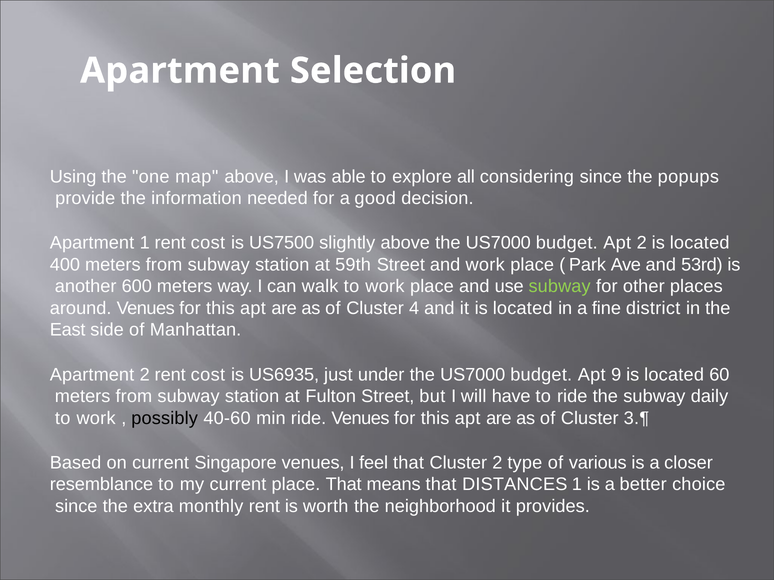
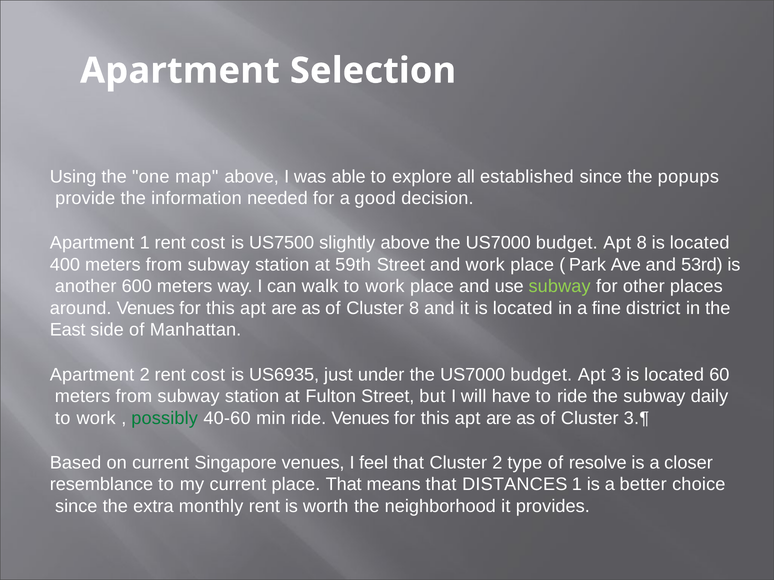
considering: considering -> established (527, 177)
Apt 2: 2 -> 8 (642, 243)
Cluster 4: 4 -> 8 (414, 308)
9: 9 -> 3 (616, 375)
possibly colour: black -> green (165, 418)
various: various -> resolve (598, 463)
